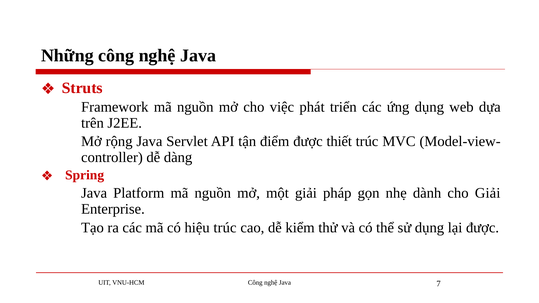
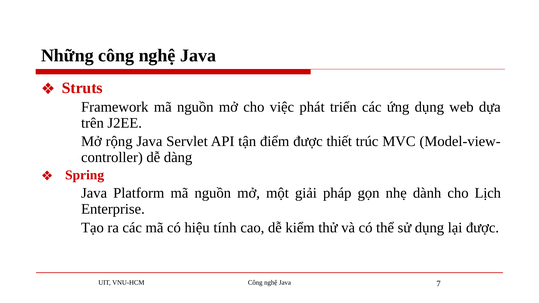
cho Giải: Giải -> Lịch (488, 193)
hiệu trúc: trúc -> tính (225, 228)
